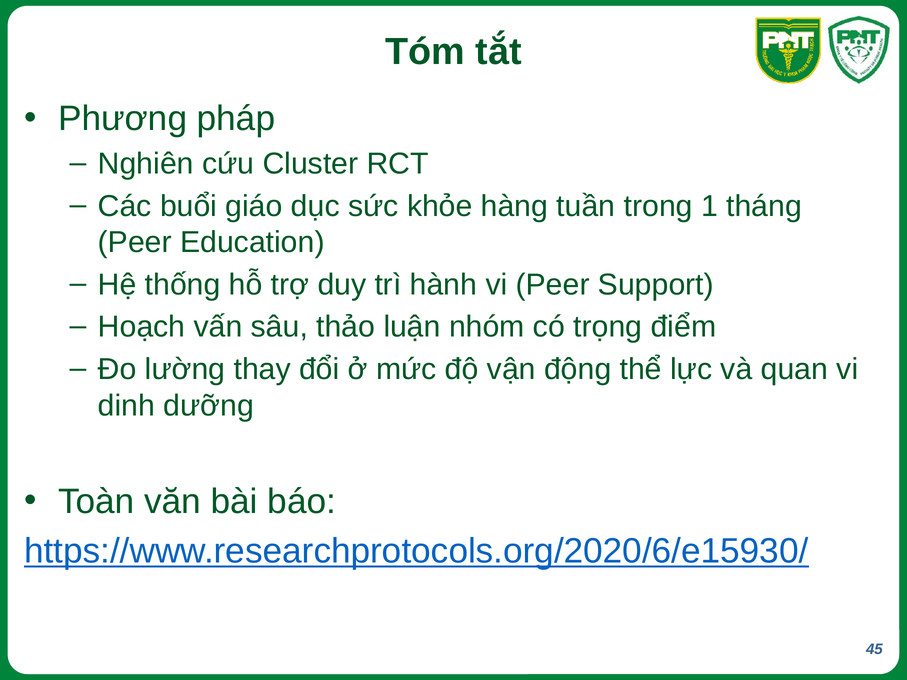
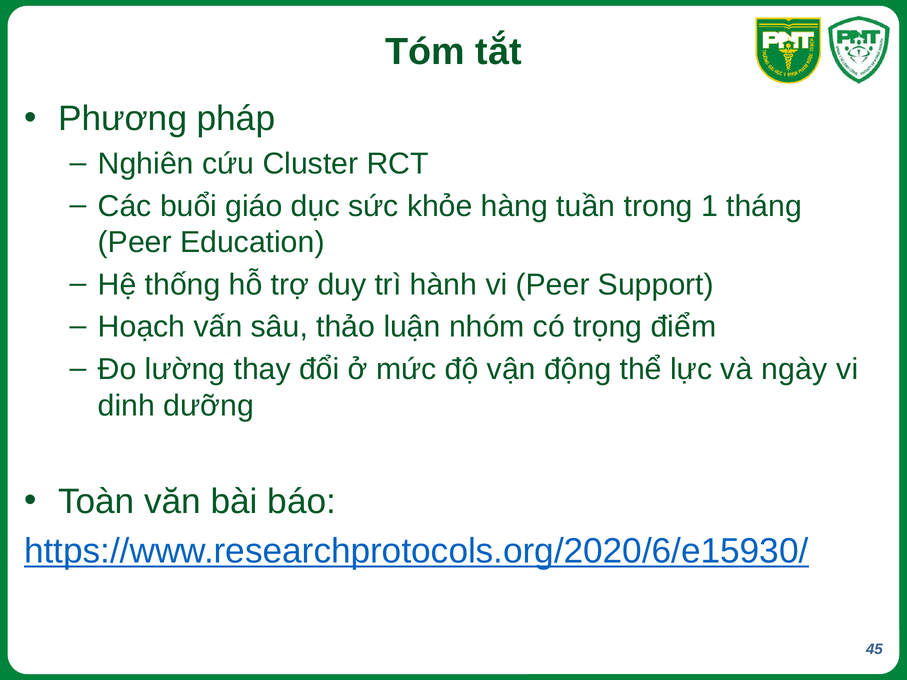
quan: quan -> ngày (794, 369)
